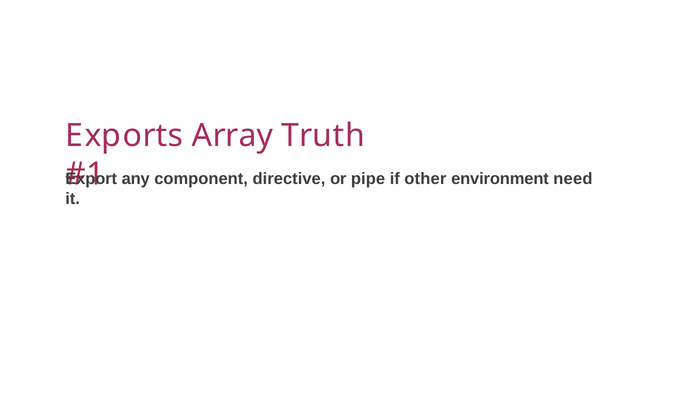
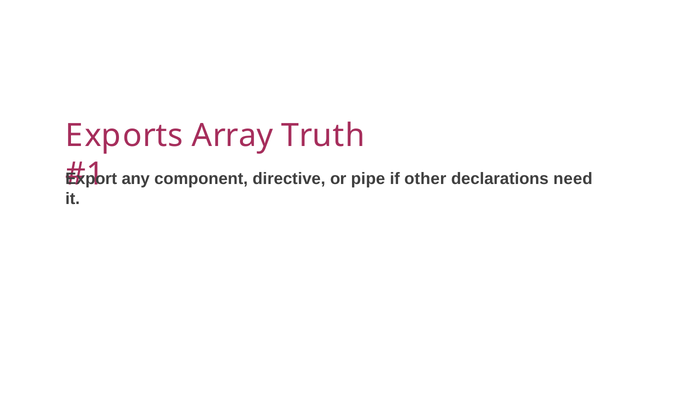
environment: environment -> declarations (500, 179)
